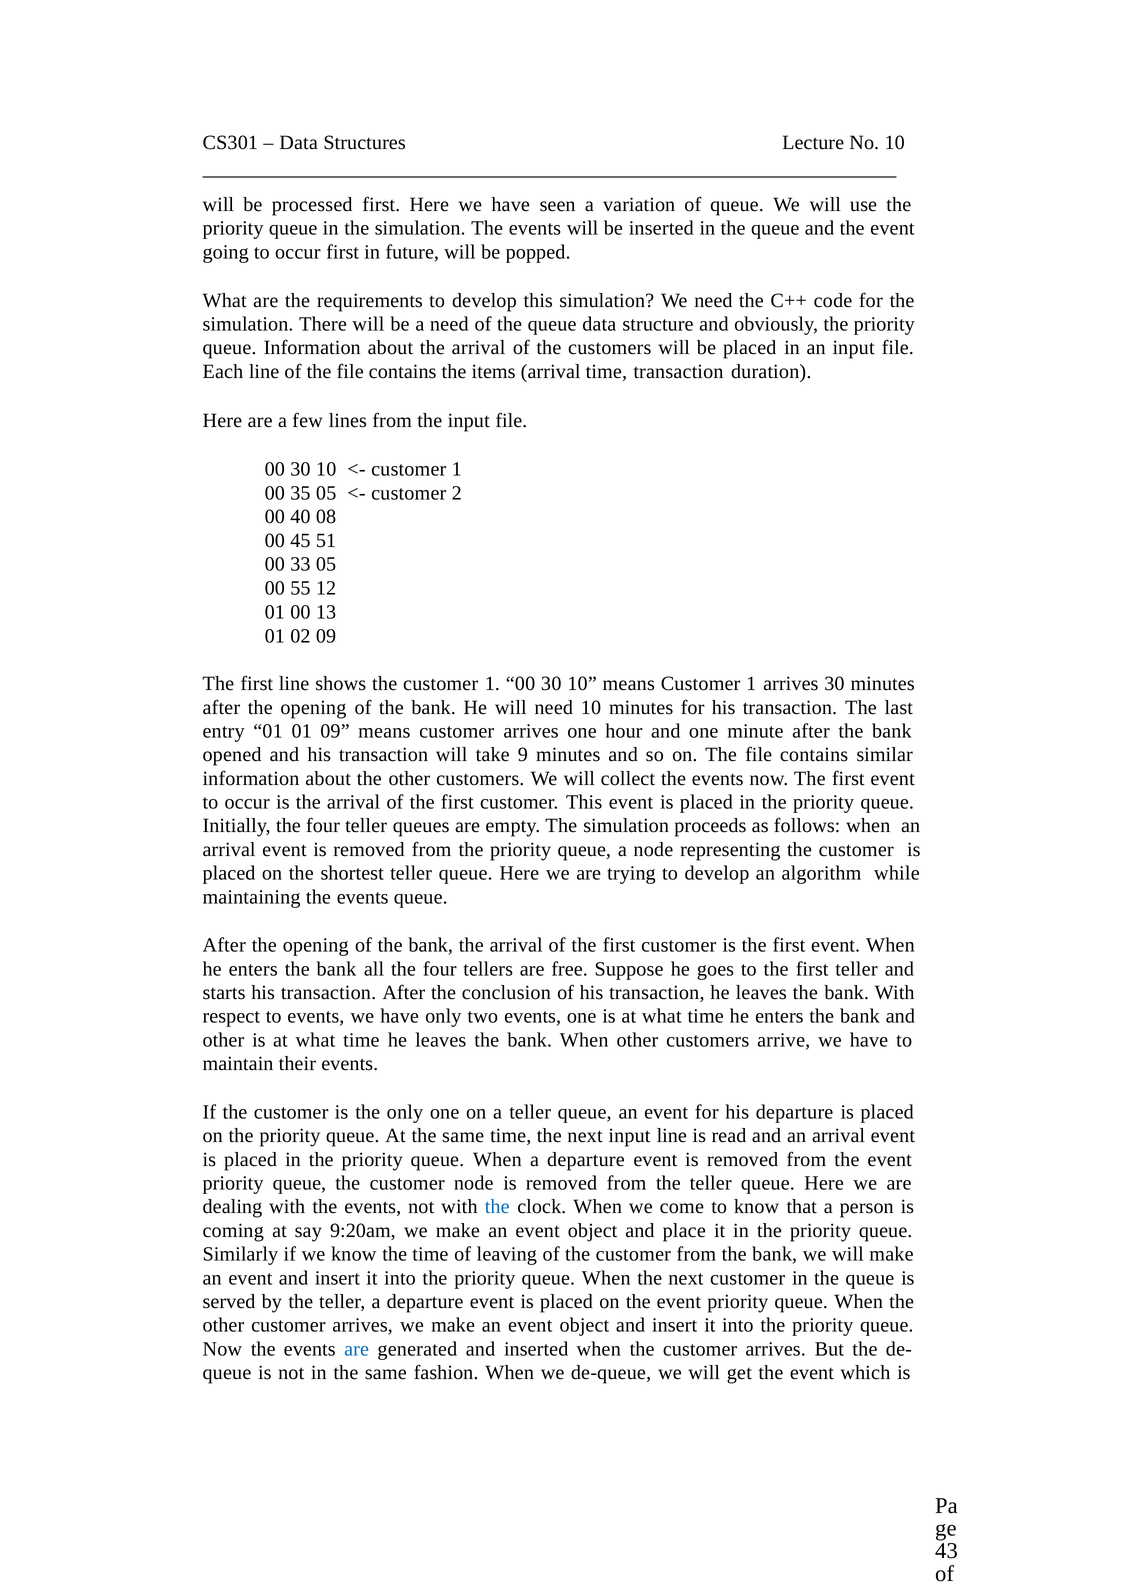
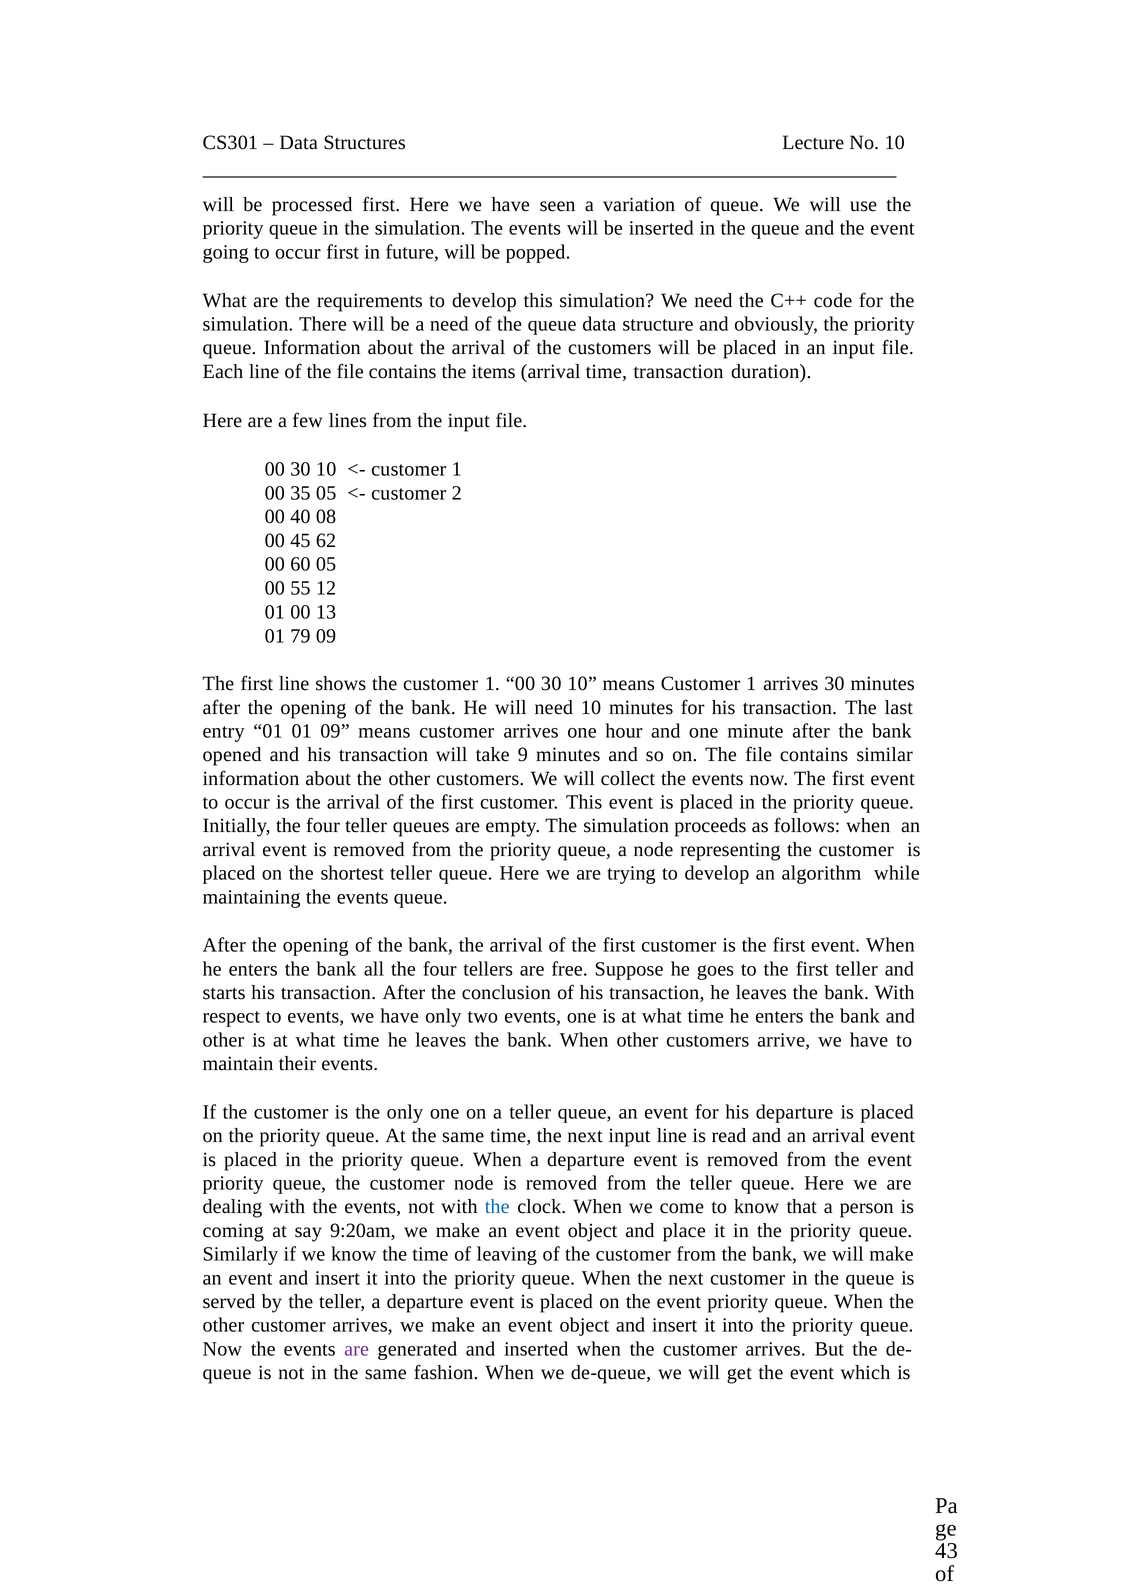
51: 51 -> 62 (326, 541)
33: 33 -> 60 (300, 564)
02: 02 -> 79 (300, 636)
are colour: blue -> purple (357, 1349)
